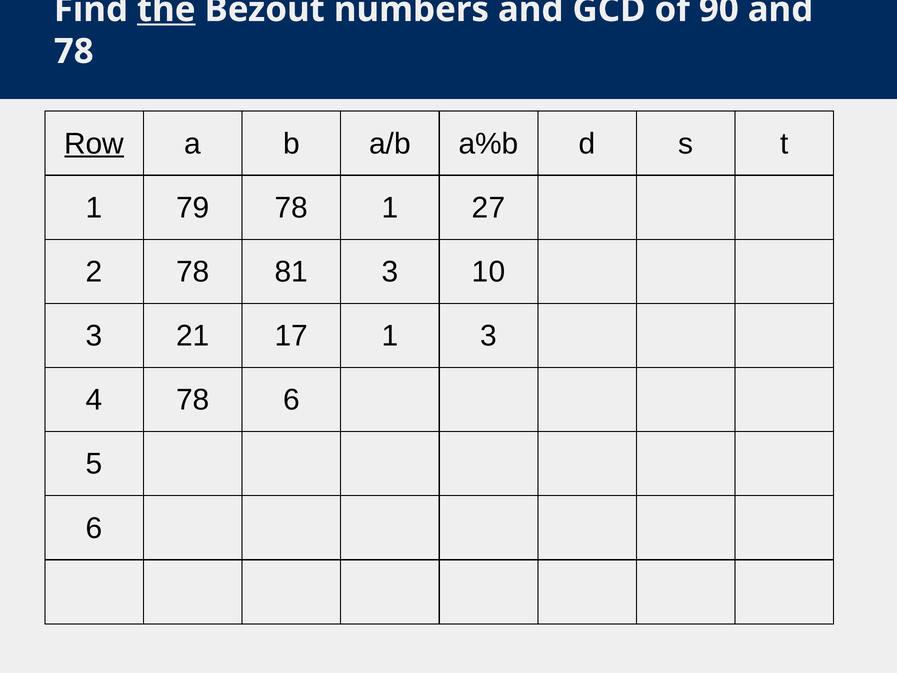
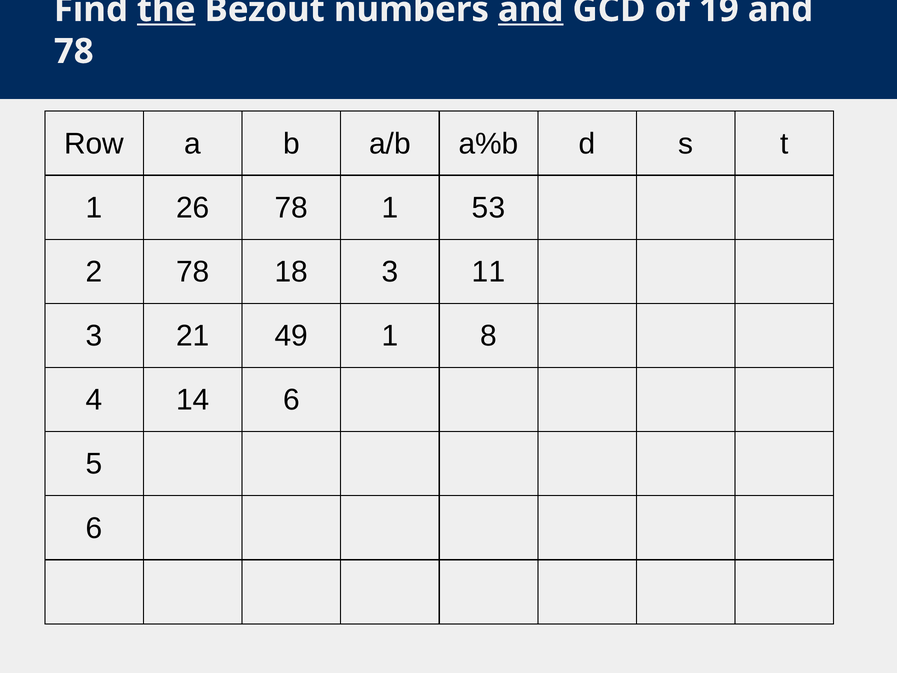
and underline: none -> present (531, 10)
90: 90 -> 19 (719, 10)
Row underline: present -> none (94, 144)
79: 79 -> 26 (193, 208)
27: 27 -> 53 (489, 208)
81: 81 -> 18 (291, 272)
10: 10 -> 11 (489, 272)
17: 17 -> 49 (291, 336)
1 3: 3 -> 8 (489, 336)
4 78: 78 -> 14 (193, 400)
